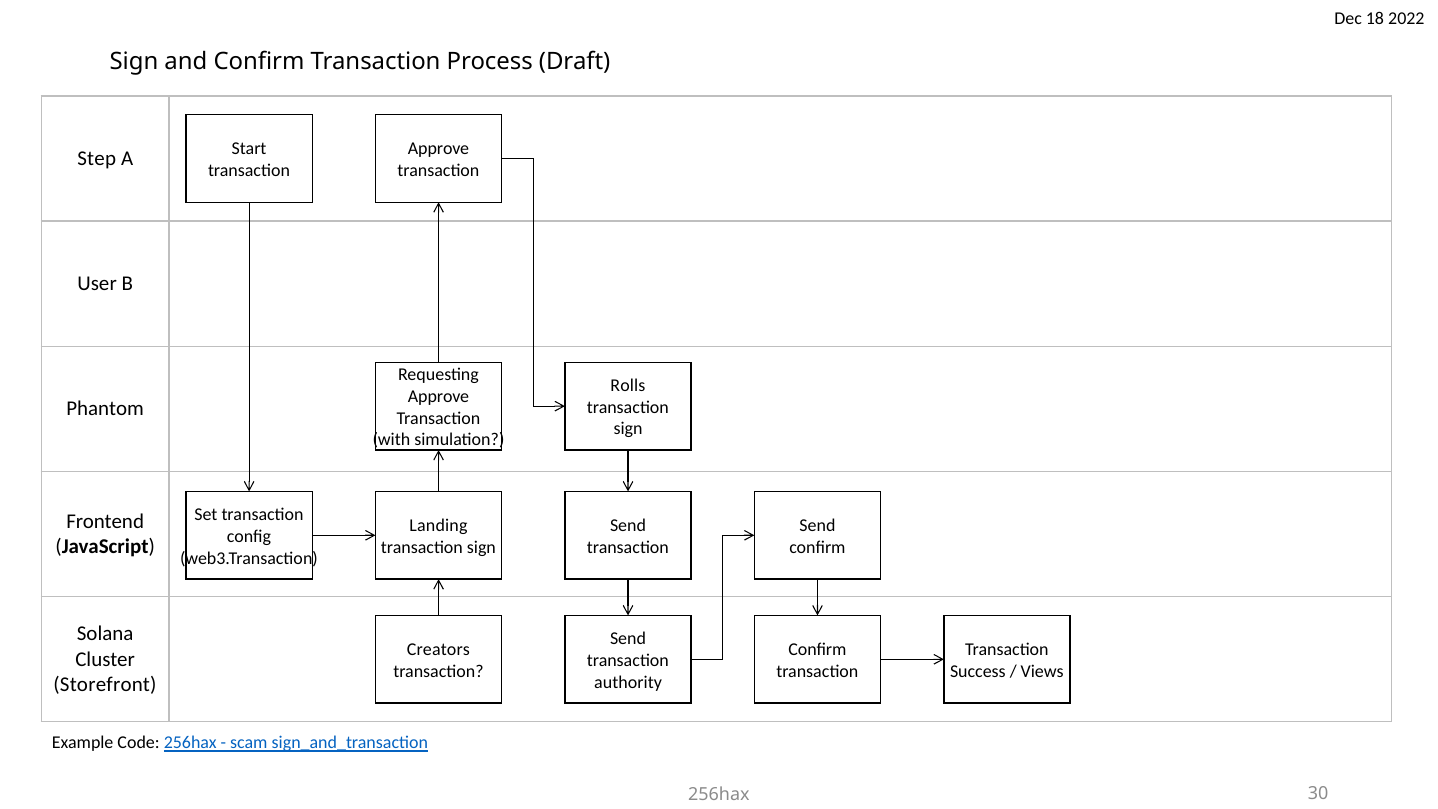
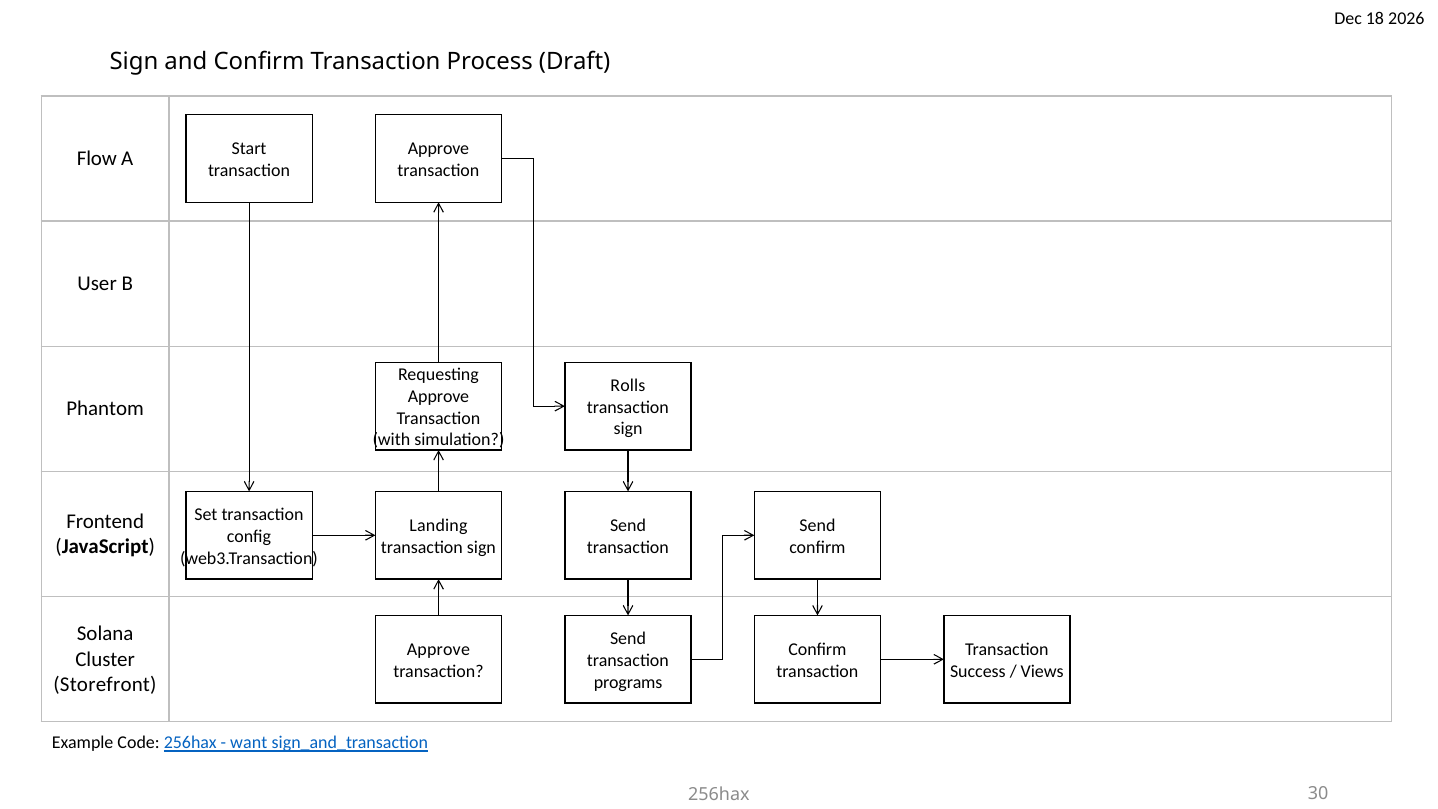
2022: 2022 -> 2026 (1406, 18)
Step: Step -> Flow (97, 159)
Creators: Creators -> Approve (438, 650)
authority: authority -> programs (628, 682)
scam: scam -> want (249, 743)
